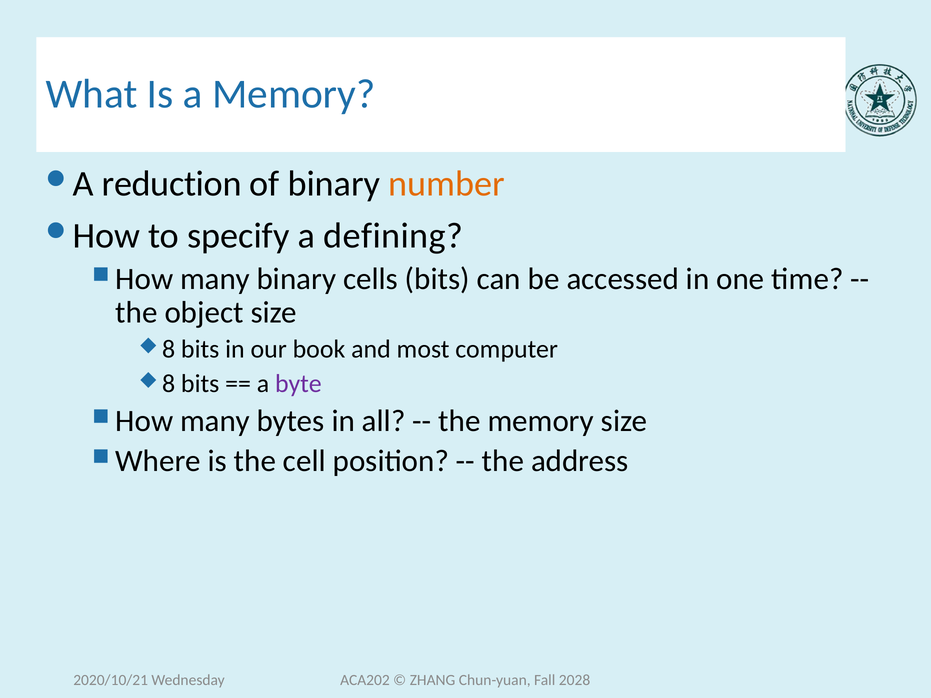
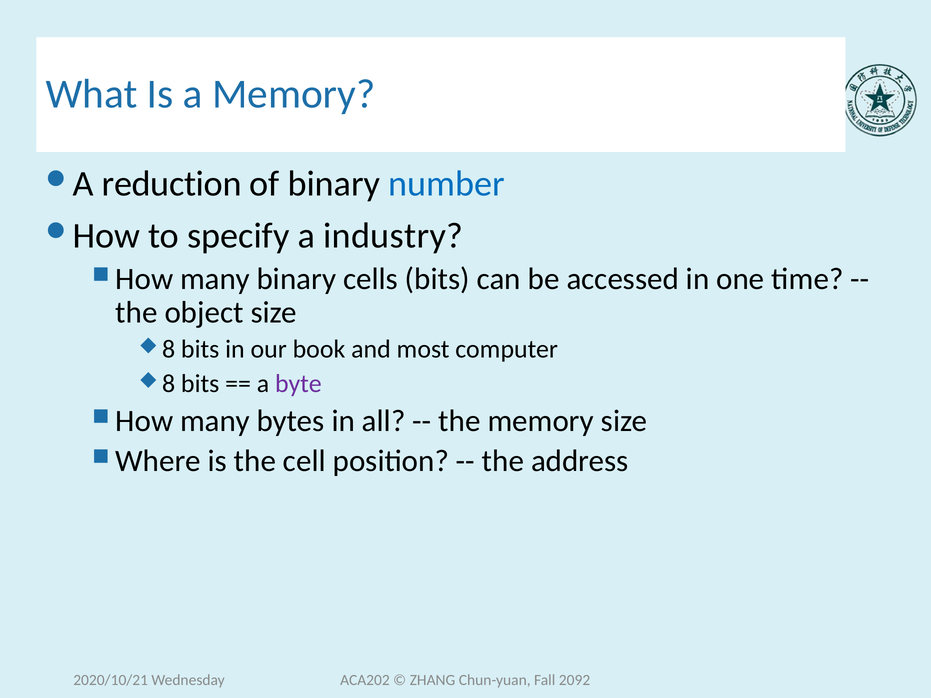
number colour: orange -> blue (447, 184)
defining: defining -> industry (393, 236)
2028: 2028 -> 2092 (575, 680)
